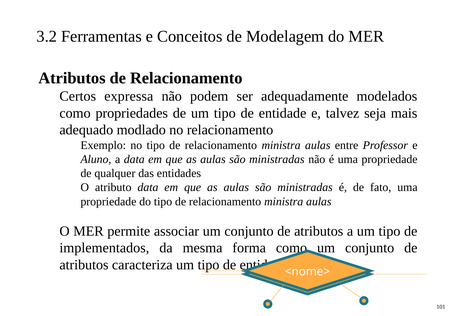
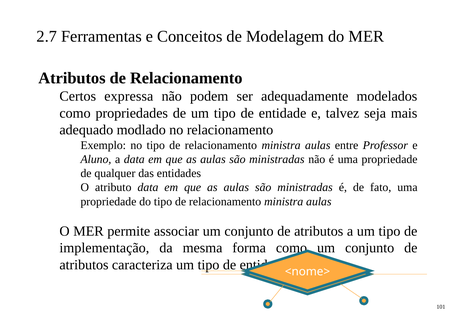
3.2: 3.2 -> 2.7 (47, 36)
implementados: implementados -> implementação (104, 248)
